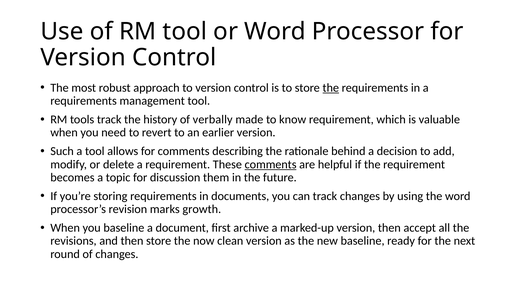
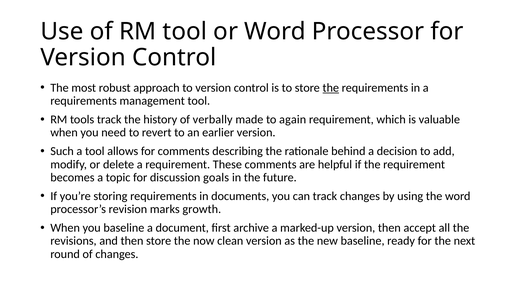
know: know -> again (293, 120)
comments underline: present -> none (271, 164)
them: them -> goals (216, 178)
